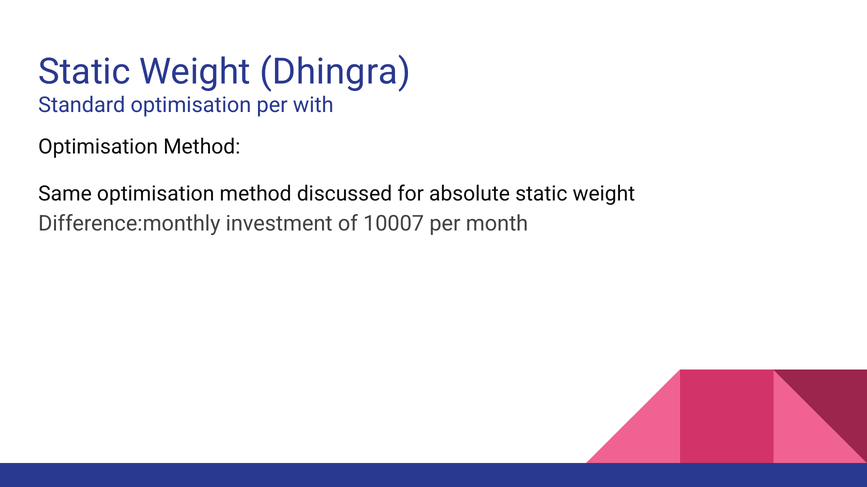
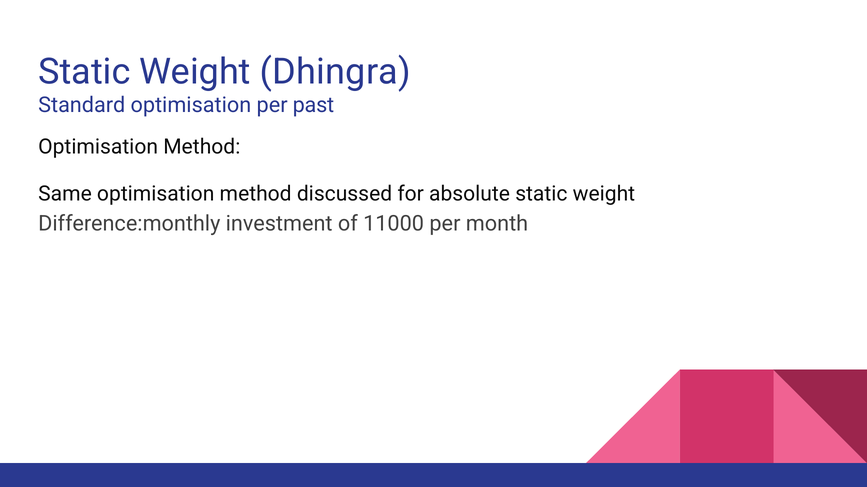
with: with -> past (313, 105)
10007: 10007 -> 11000 (394, 224)
